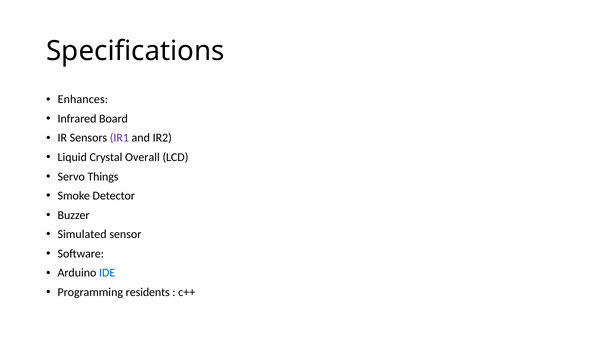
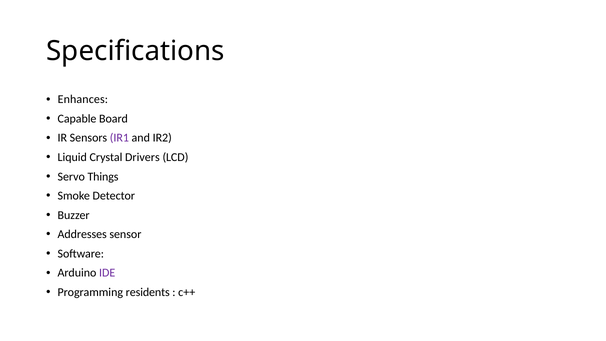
Infrared: Infrared -> Capable (77, 119)
Overall: Overall -> Drivers (142, 157)
Simulated: Simulated -> Addresses (82, 234)
IDE colour: blue -> purple (107, 273)
